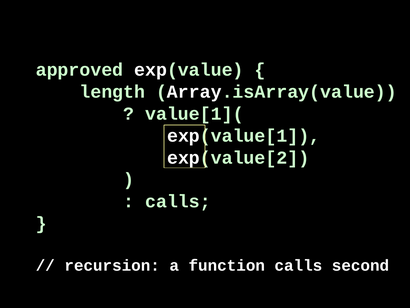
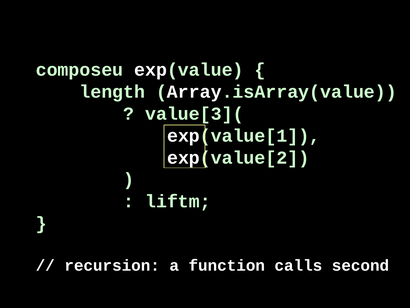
approved: approved -> composeu (79, 70)
value[1](: value[1]( -> value[3]( (194, 114)
calls: calls -> liftm (178, 201)
